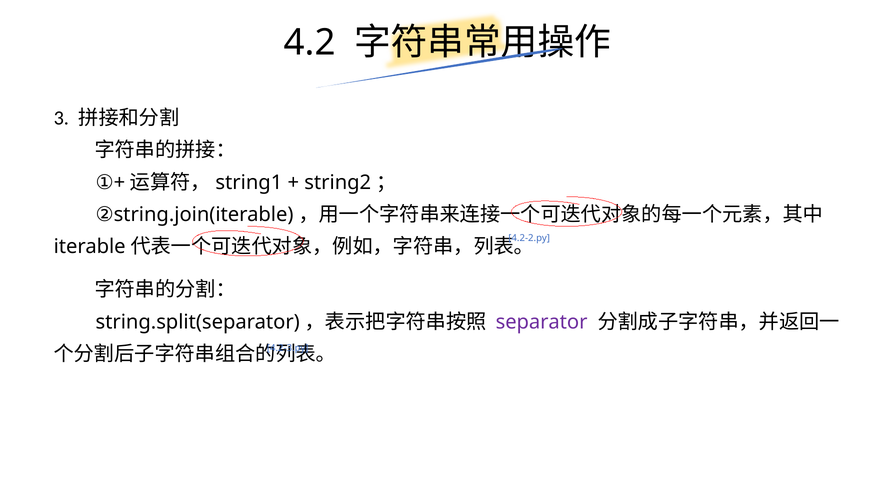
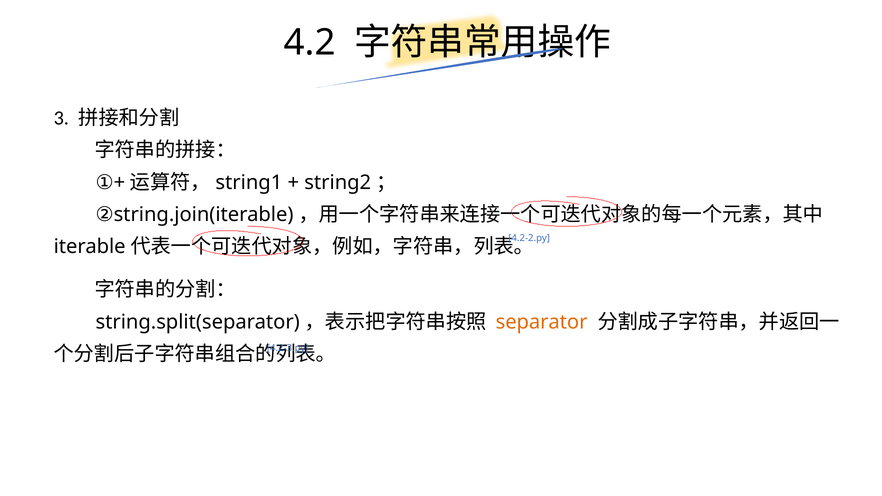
separator colour: purple -> orange (542, 322)
